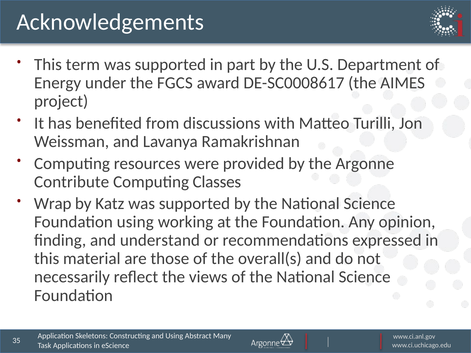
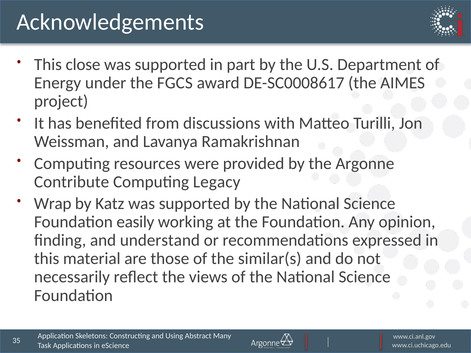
term: term -> close (83, 65)
Classes: Classes -> Legacy (217, 182)
Foundation using: using -> easily (135, 222)
overall(s: overall(s -> similar(s (270, 259)
